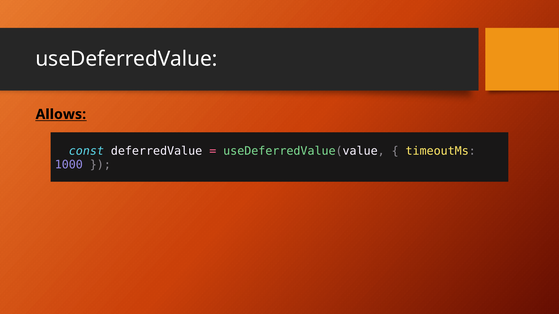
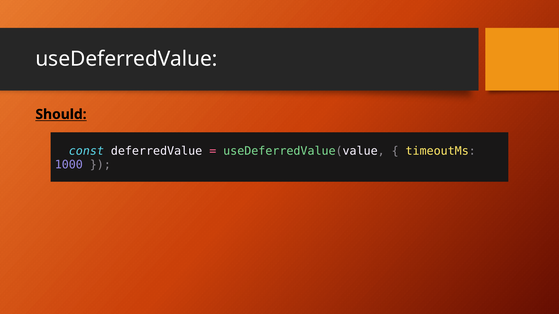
Allows: Allows -> Should (61, 114)
